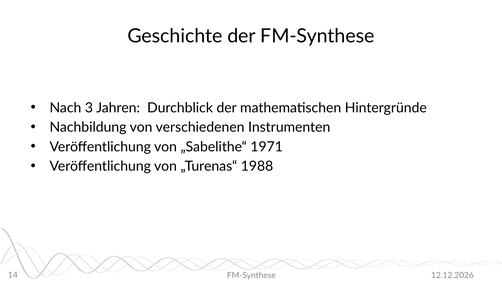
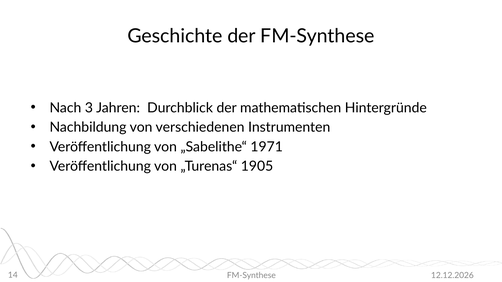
1988: 1988 -> 1905 (257, 167)
